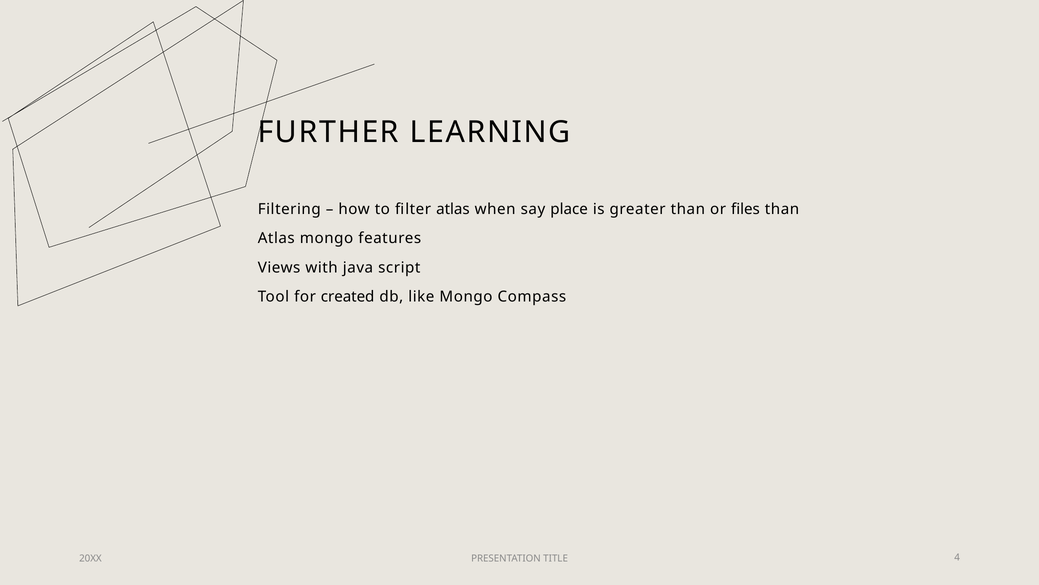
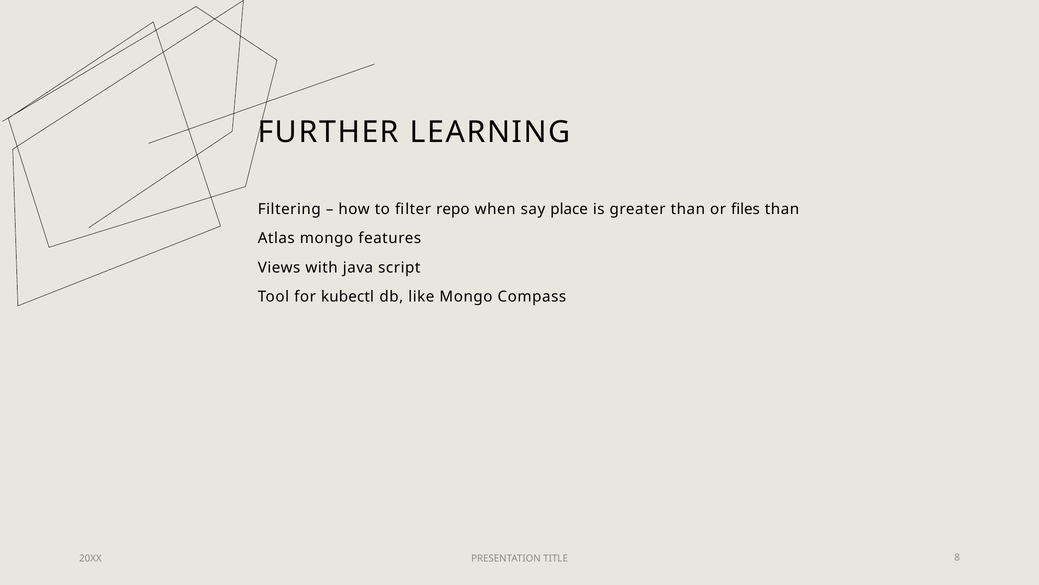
filter atlas: atlas -> repo (453, 209)
created: created -> kubectl (348, 296)
4: 4 -> 8 (957, 557)
